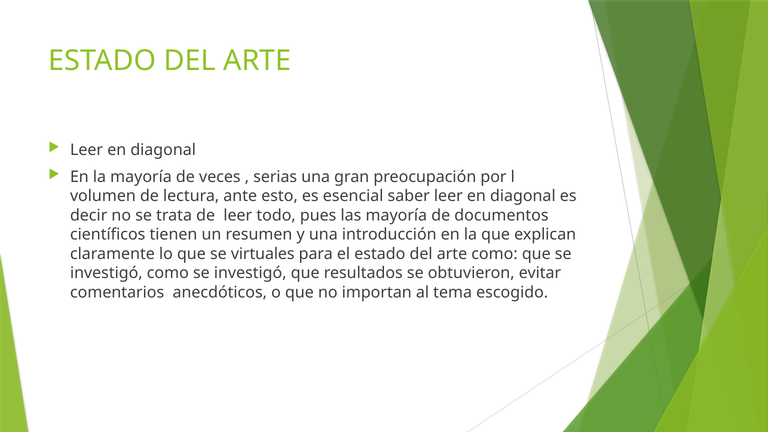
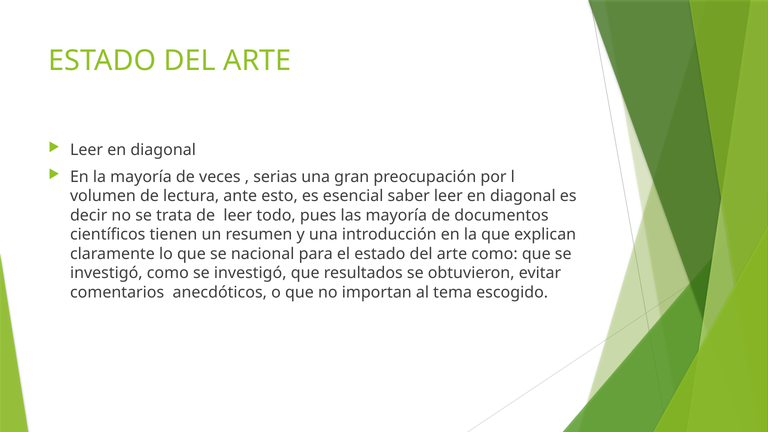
virtuales: virtuales -> nacional (263, 254)
